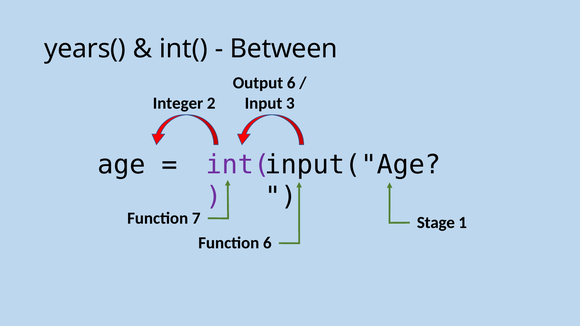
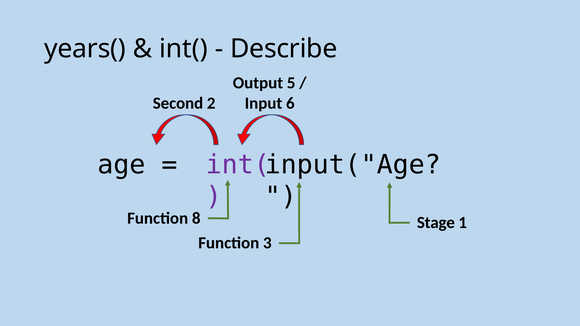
Between: Between -> Describe (284, 49)
Output 6: 6 -> 5 (291, 83)
3: 3 -> 6 (290, 103)
Integer: Integer -> Second (178, 103)
7: 7 -> 8 (196, 218)
Function 6: 6 -> 3 (267, 243)
